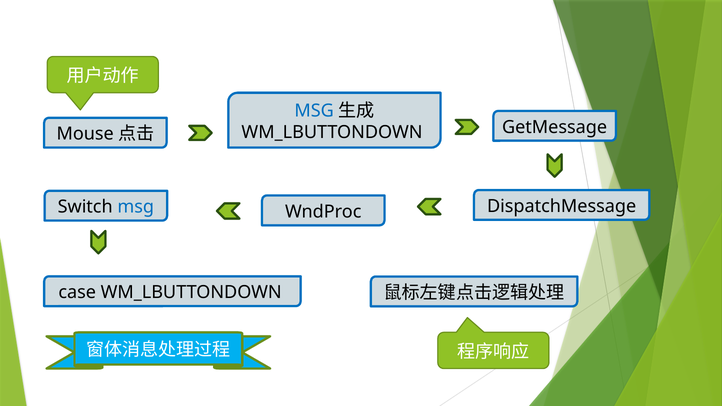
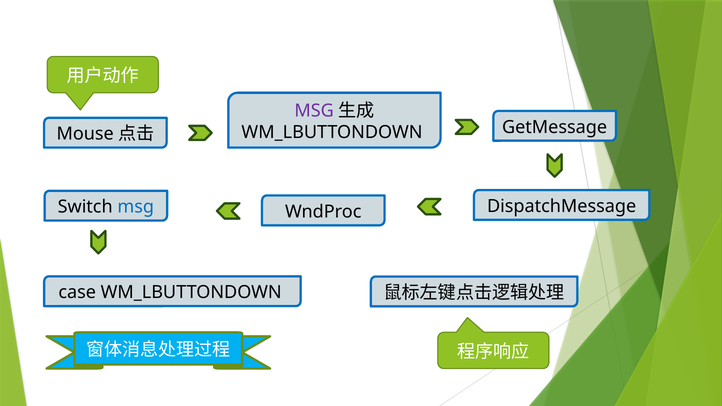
MSG colour: blue -> purple (314, 111)
